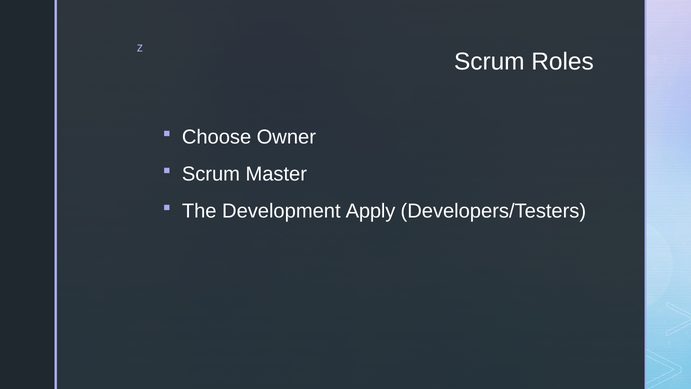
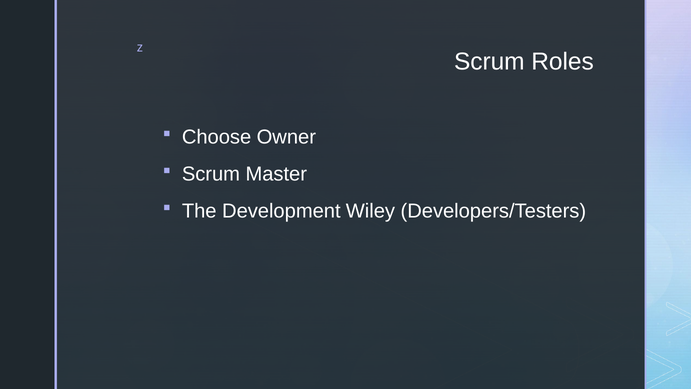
Apply: Apply -> Wiley (370, 211)
